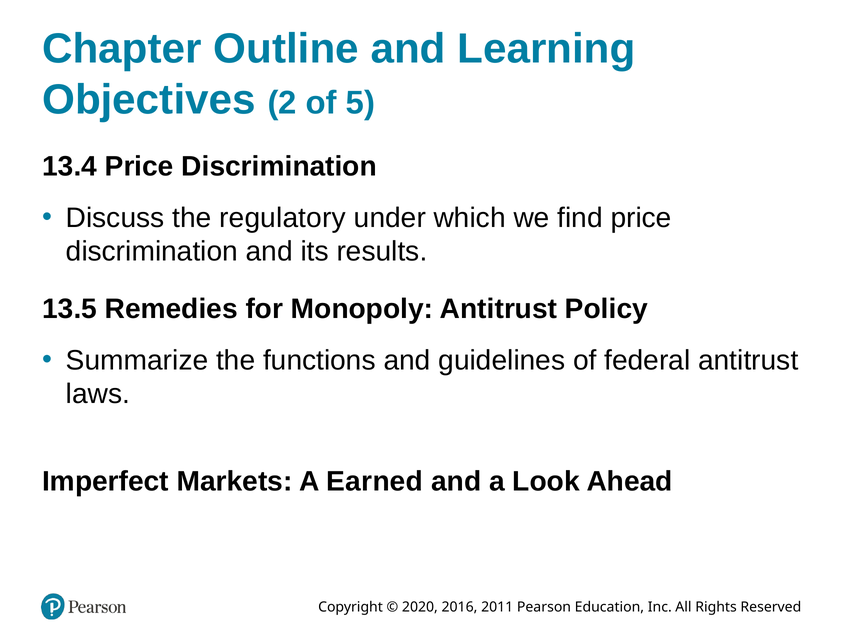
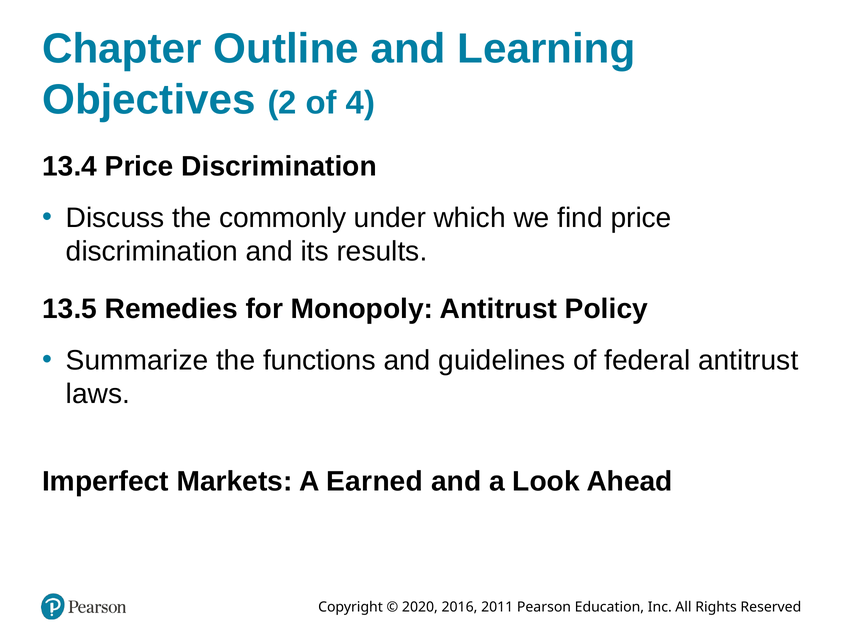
5: 5 -> 4 (360, 103)
regulatory: regulatory -> commonly (283, 218)
